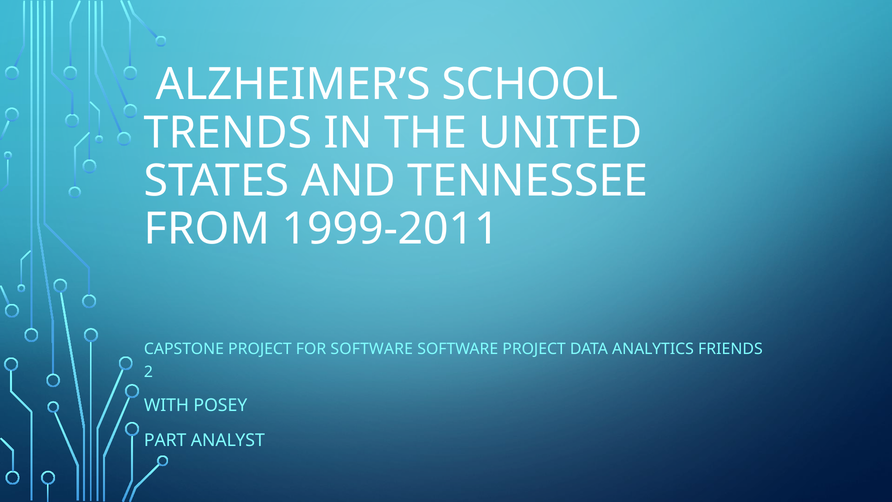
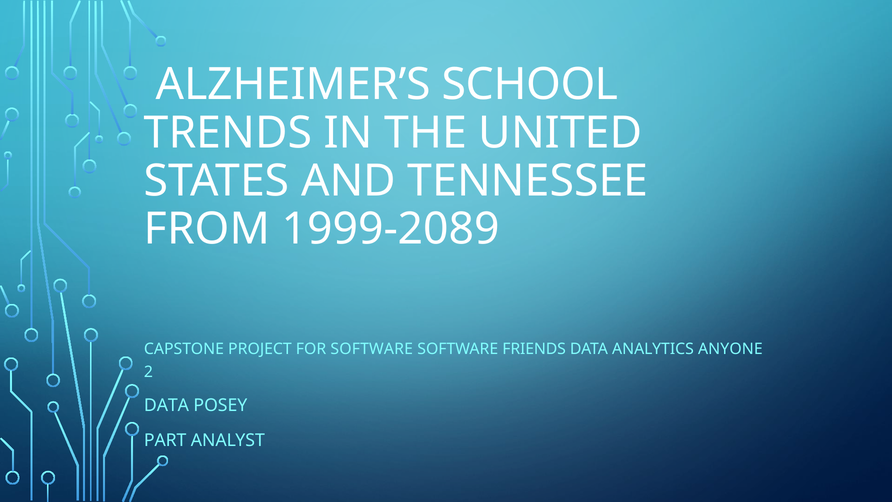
1999-2011: 1999-2011 -> 1999-2089 (391, 229)
SOFTWARE PROJECT: PROJECT -> FRIENDS (534, 349)
FRIENDS: FRIENDS -> ANYONE (730, 349)
WITH: WITH -> DATA (166, 405)
